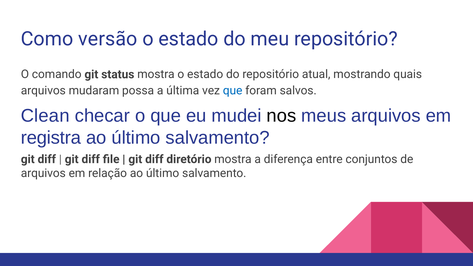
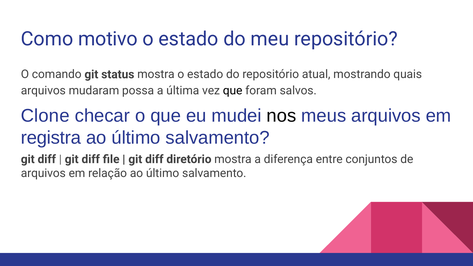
versão: versão -> motivo (108, 39)
que colour: blue -> black (233, 91)
Clean: Clean -> Clone (45, 116)
